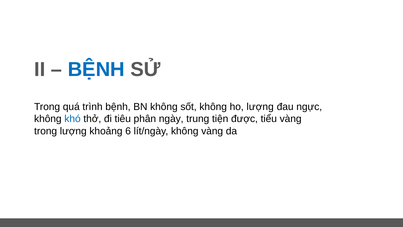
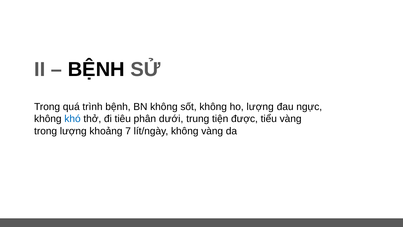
BỆNH colour: blue -> black (96, 69)
ngày: ngày -> dưới (171, 119)
6: 6 -> 7 (128, 131)
